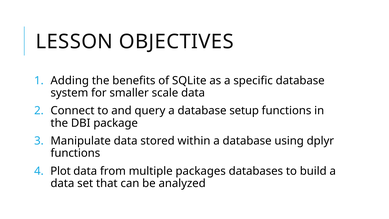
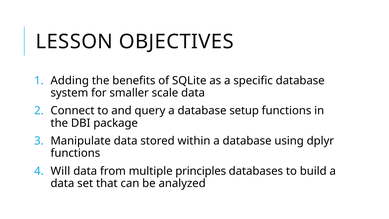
Plot: Plot -> Will (60, 171)
packages: packages -> principles (201, 171)
